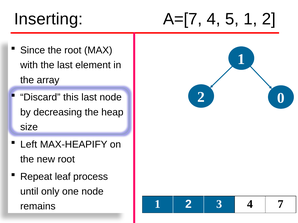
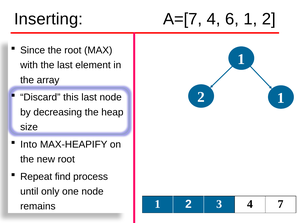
5: 5 -> 6 (232, 19)
0: 0 -> 1 (281, 98)
Left: Left -> Into (29, 145)
leaf: leaf -> find (63, 177)
